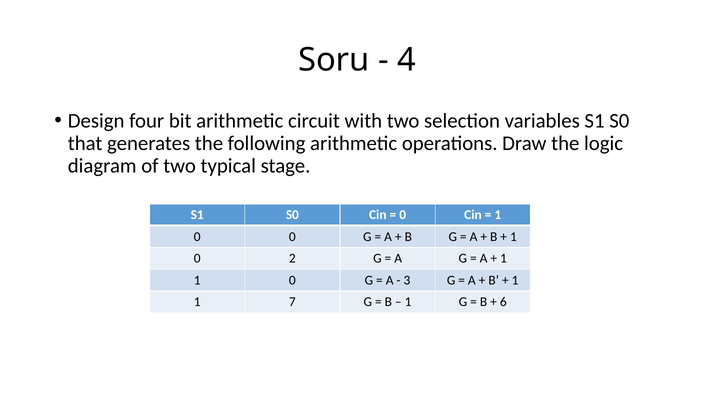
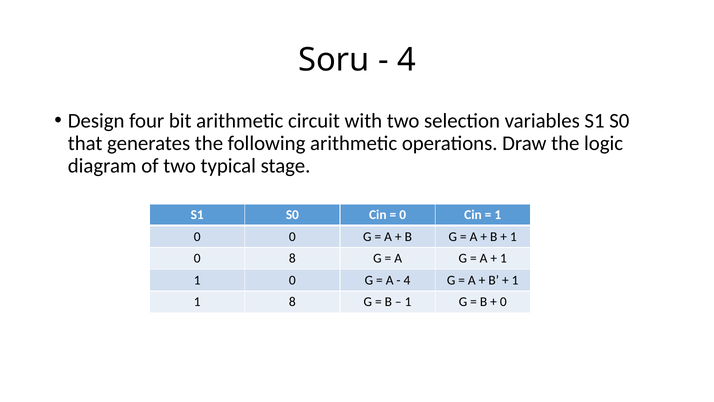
0 2: 2 -> 8 (292, 258)
3: 3 -> 4 (407, 280)
1 7: 7 -> 8 (292, 302)
6: 6 -> 0 (503, 302)
